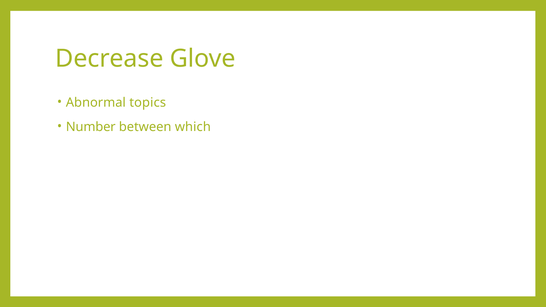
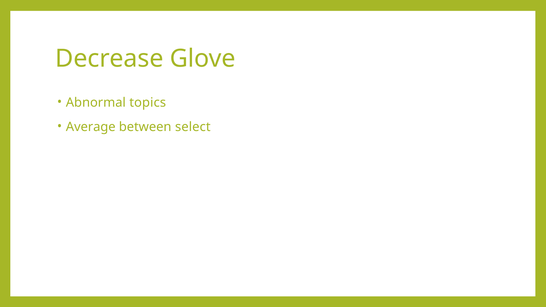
Number: Number -> Average (91, 127)
which: which -> select (193, 127)
